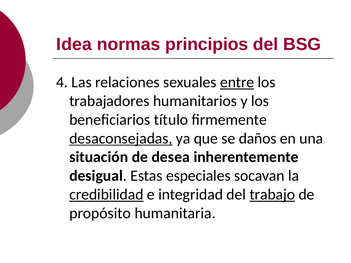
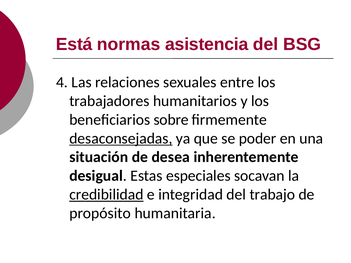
Idea: Idea -> Está (74, 44)
principios: principios -> asistencia (207, 44)
entre underline: present -> none (237, 82)
título: título -> sobre (171, 120)
daños: daños -> poder (258, 139)
trabajo underline: present -> none (272, 195)
